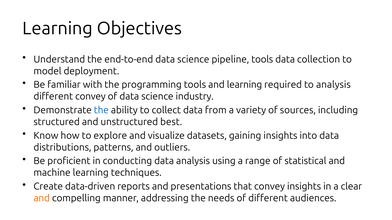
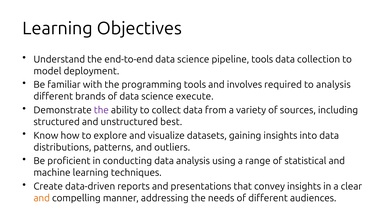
and learning: learning -> involves (244, 85)
different convey: convey -> brands (90, 97)
industry: industry -> execute (195, 97)
the colour: blue -> purple (101, 110)
